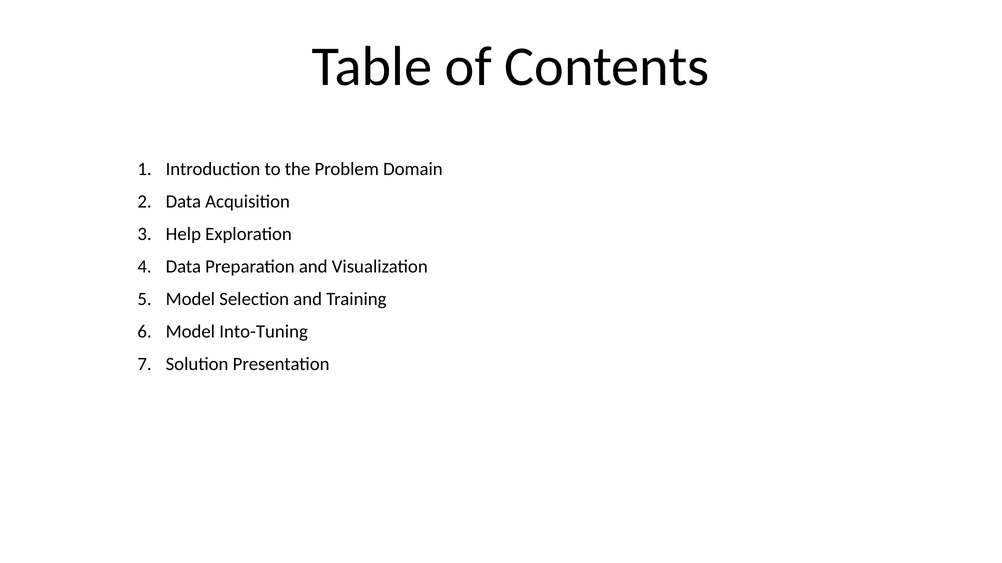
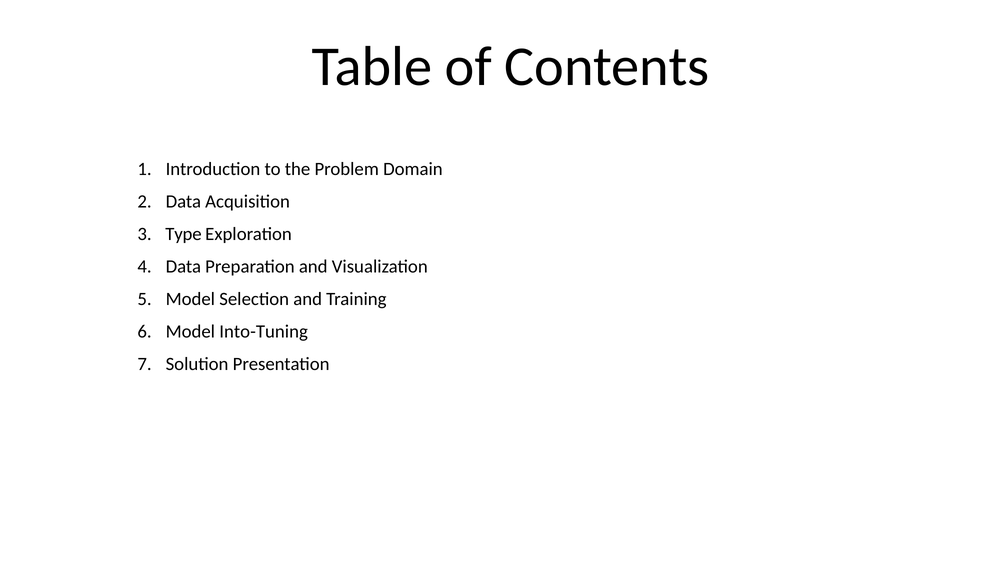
Help: Help -> Type (183, 234)
